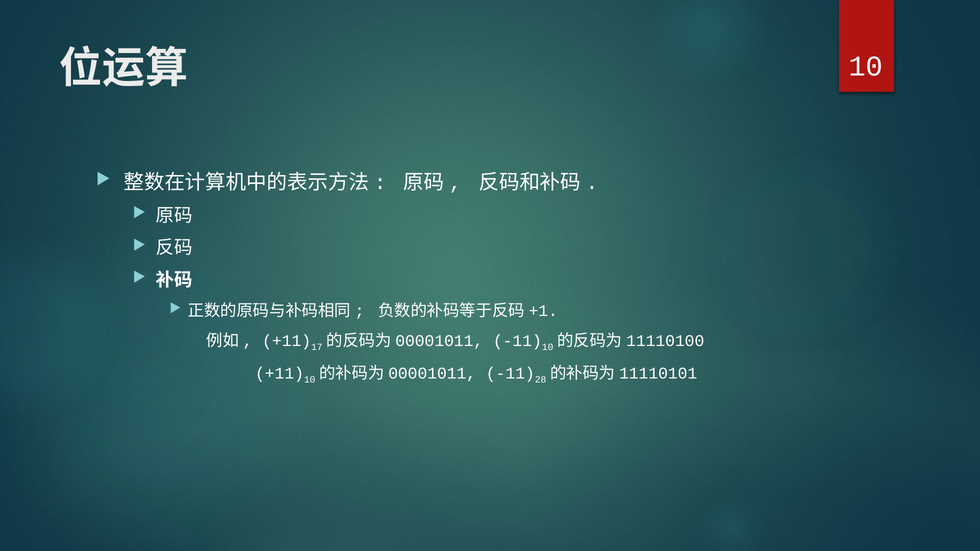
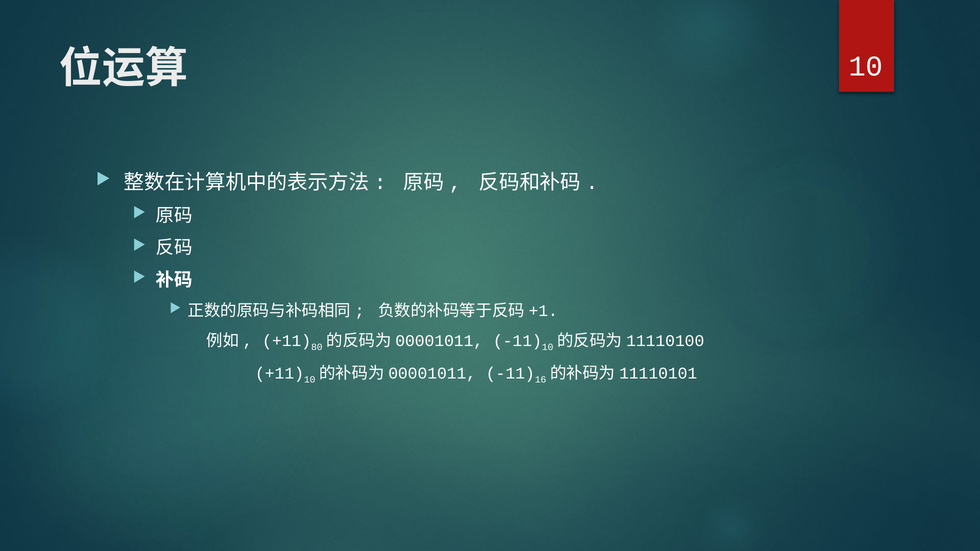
17: 17 -> 80 (317, 347)
28: 28 -> 16 (541, 380)
